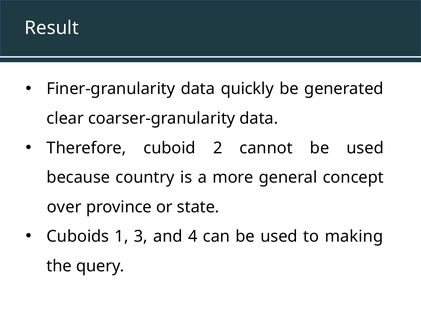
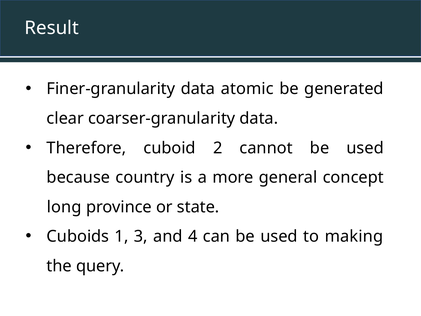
quickly: quickly -> atomic (247, 89)
over: over -> long (64, 207)
